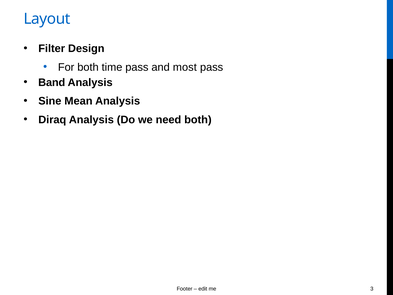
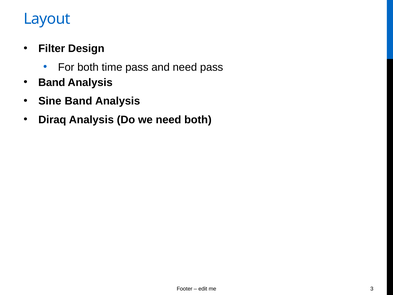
and most: most -> need (185, 67)
Sine Mean: Mean -> Band (78, 101)
